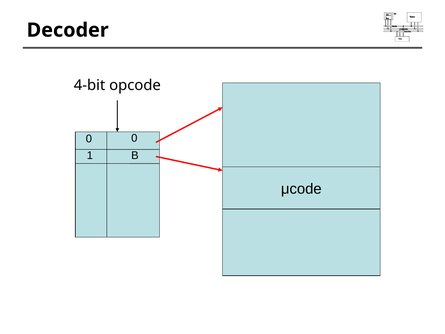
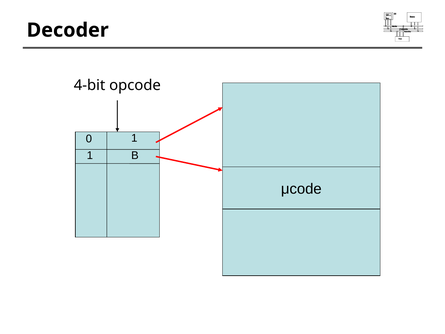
0 0: 0 -> 1 (134, 138)
